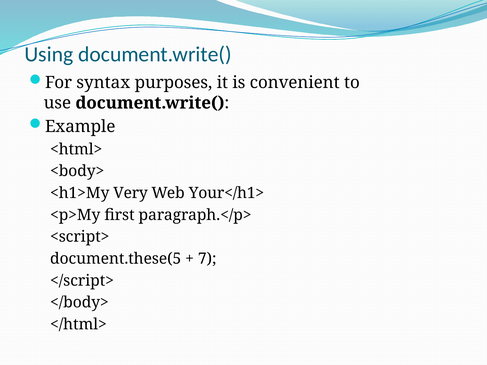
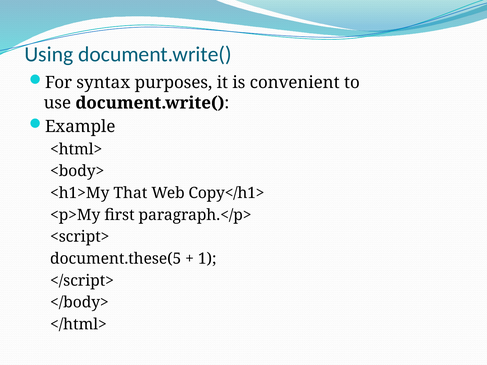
Very: Very -> That (130, 193)
Your</h1>: Your</h1> -> Copy</h1> (226, 193)
7: 7 -> 1 (207, 259)
